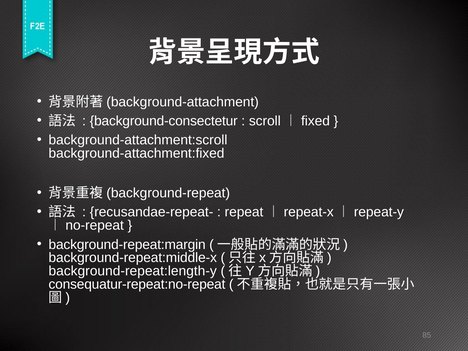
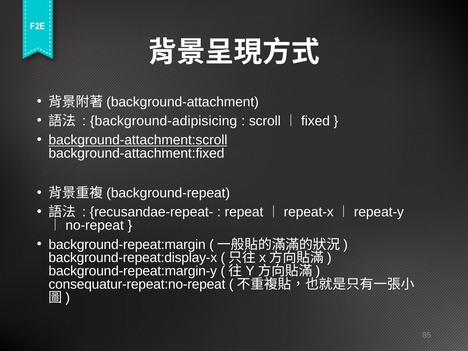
background-consectetur: background-consectetur -> background-adipisicing (164, 121)
background-attachment:scroll underline: none -> present (138, 140)
background-repeat:middle-x: background-repeat:middle-x -> background-repeat:display-x (133, 258)
background-repeat:length-y: background-repeat:length-y -> background-repeat:margin-y (133, 271)
